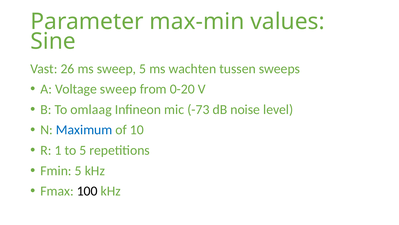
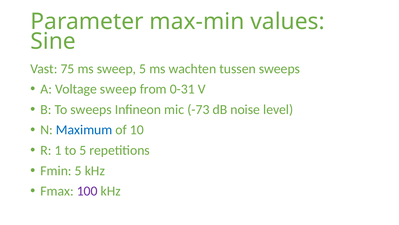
26: 26 -> 75 (67, 69)
0-20: 0-20 -> 0-31 (182, 89)
To omlaag: omlaag -> sweeps (91, 109)
100 colour: black -> purple (87, 191)
